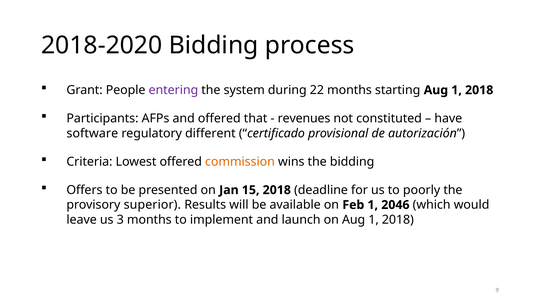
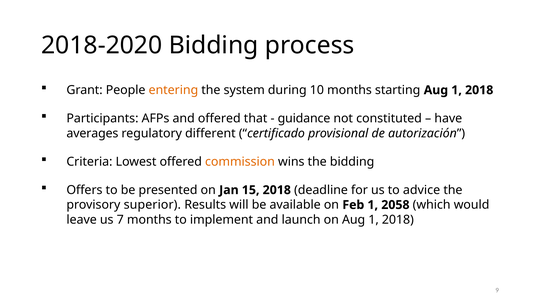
entering colour: purple -> orange (173, 90)
22: 22 -> 10 (317, 90)
revenues: revenues -> guidance (304, 118)
software: software -> averages (92, 133)
poorly: poorly -> advice (422, 190)
2046: 2046 -> 2058 (395, 205)
3: 3 -> 7 (120, 220)
